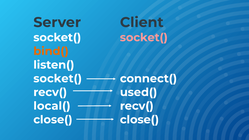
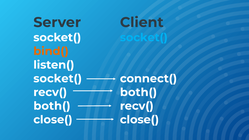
socket( colour: pink -> light blue (144, 38)
used(: used( -> both( (138, 92)
local(: local( -> both( (52, 106)
